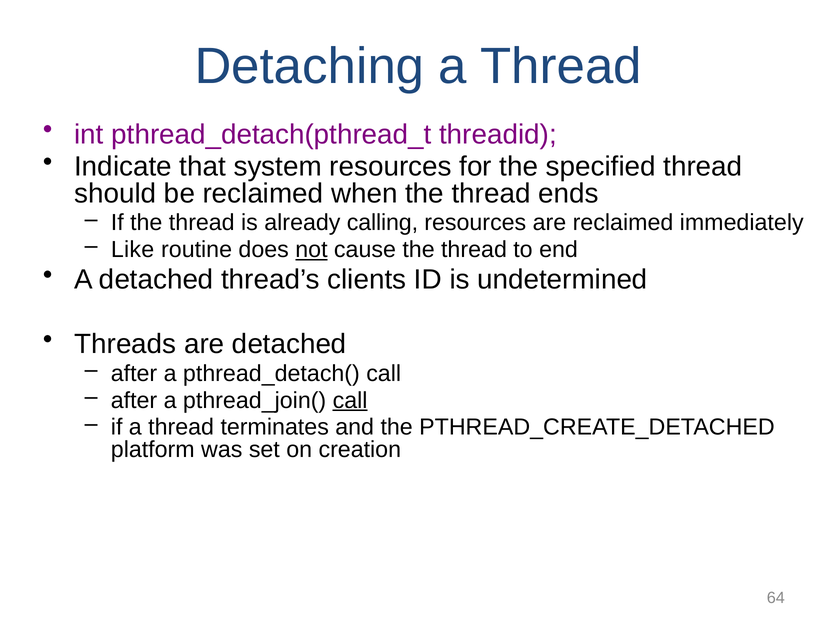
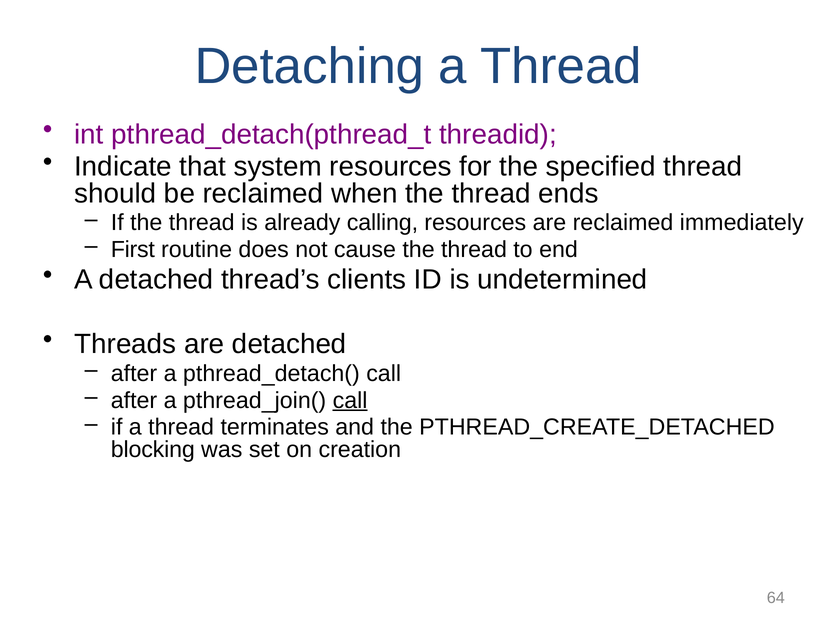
Like: Like -> First (133, 250)
not underline: present -> none (311, 250)
platform: platform -> blocking (153, 450)
